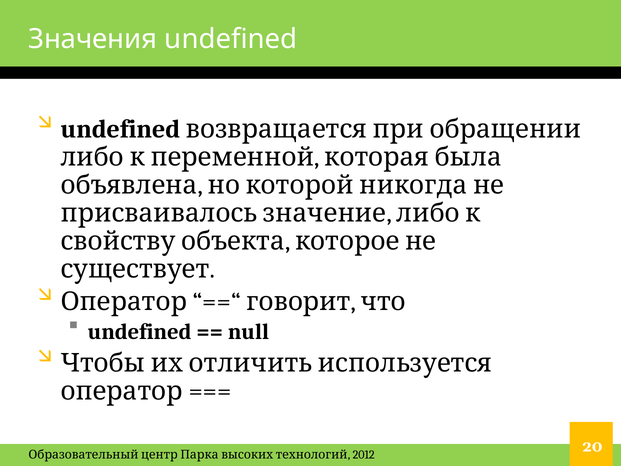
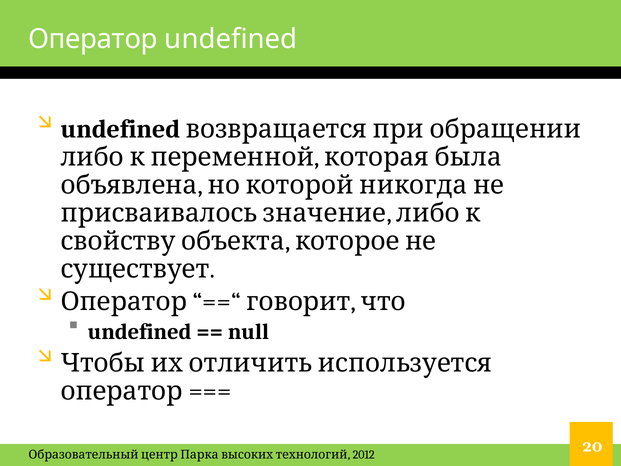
Значения: Значения -> Оператор (93, 39)
